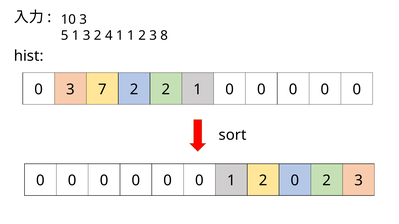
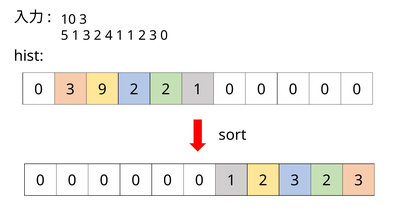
3 8: 8 -> 0 (164, 36)
7: 7 -> 9 (102, 90)
0 1 2 0: 0 -> 3 (295, 181)
